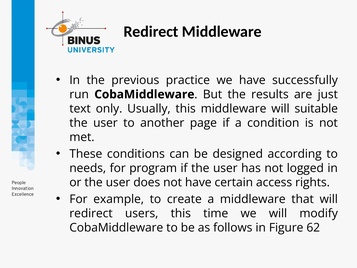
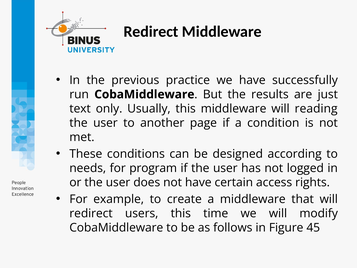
suitable: suitable -> reading (316, 109)
62: 62 -> 45 (313, 228)
